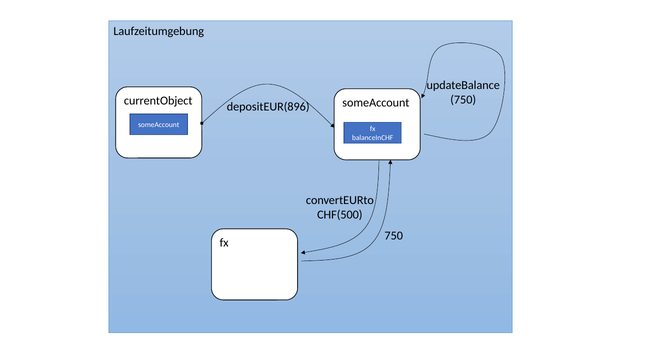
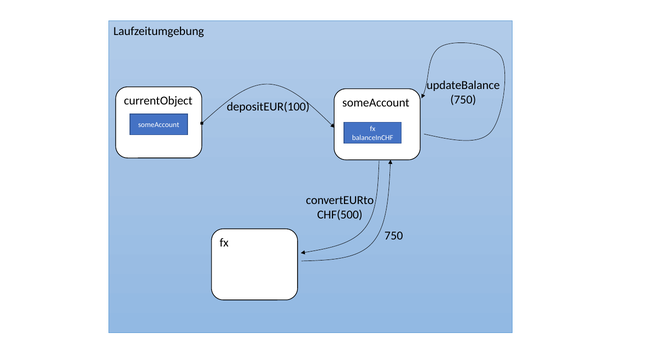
depositEUR(896: depositEUR(896 -> depositEUR(100 (268, 107)
